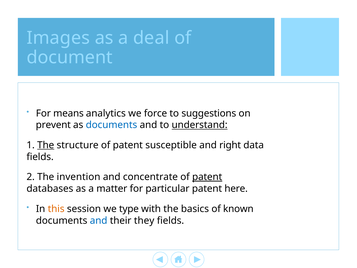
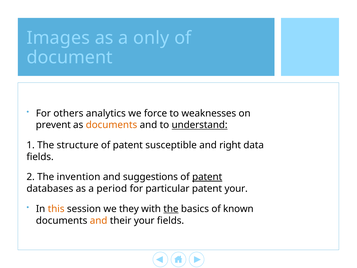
deal: deal -> only (151, 38)
means: means -> others (68, 113)
suggestions: suggestions -> weaknesses (209, 113)
documents colour: blue -> orange (111, 125)
The underline: present -> none (46, 145)
concentrate: concentrate -> suggestions (150, 177)
matter: matter -> period (112, 189)
patent here: here -> your (236, 189)
type: type -> they (129, 209)
the underline: none -> present (171, 209)
and colour: blue -> orange (99, 220)
their they: they -> your (144, 220)
